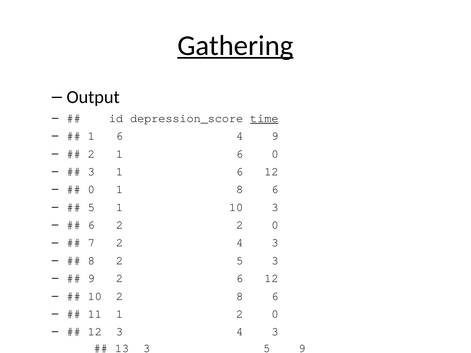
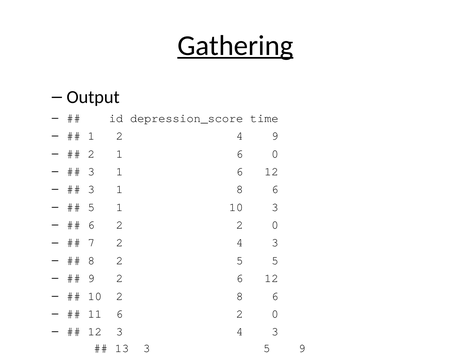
time underline: present -> none (264, 118)
6: 6 -> 2 (120, 136)
0: 0 -> 3 (91, 190)
5 3: 3 -> 5 (275, 261)
11 1: 1 -> 6 (120, 314)
